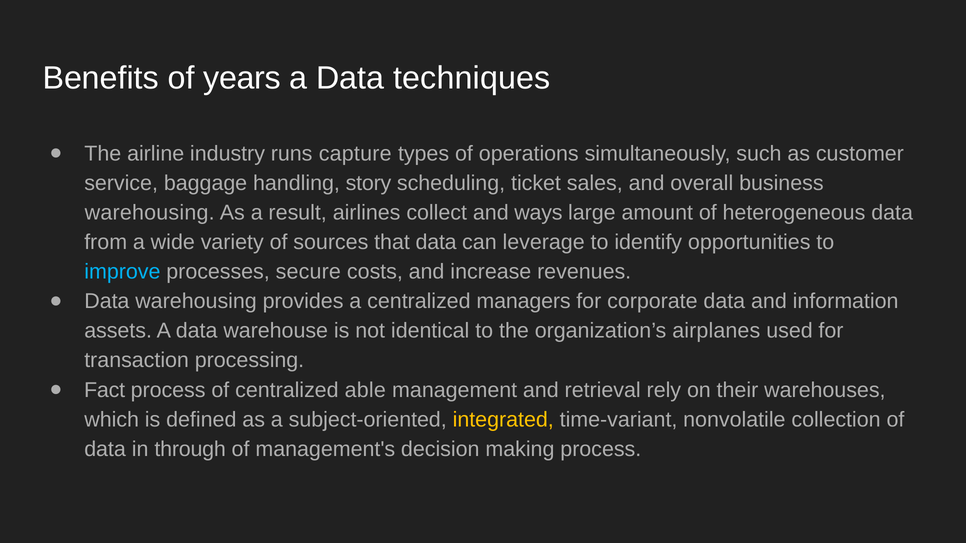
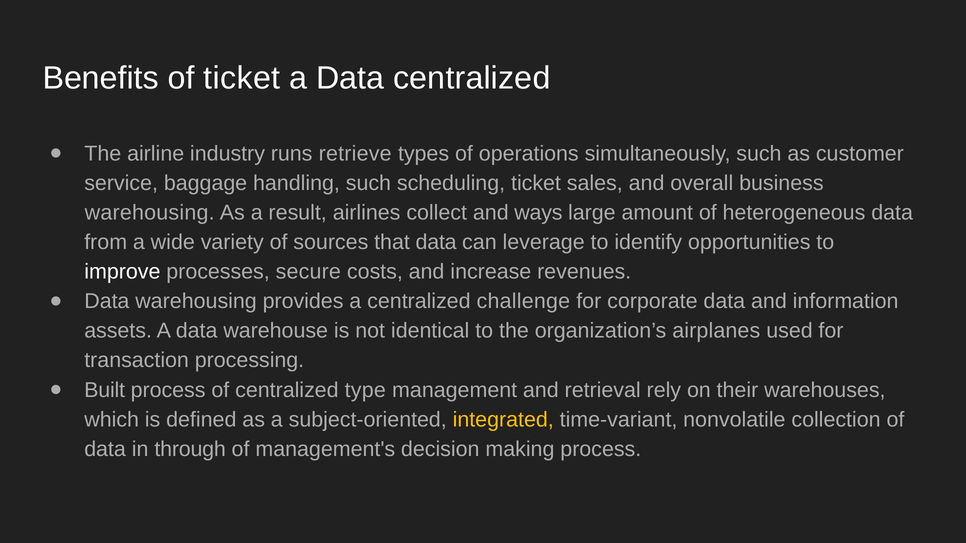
of years: years -> ticket (242, 78)
Data techniques: techniques -> centralized (472, 78)
capture: capture -> retrieve (355, 154)
handling story: story -> such (368, 183)
improve colour: light blue -> white (122, 272)
managers: managers -> challenge (523, 302)
Fact: Fact -> Built (105, 390)
able: able -> type (365, 390)
